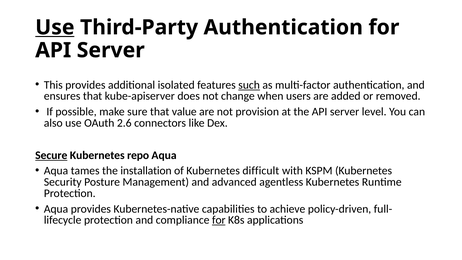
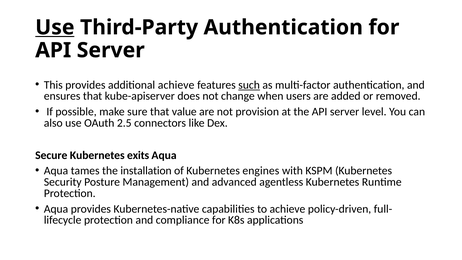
additional isolated: isolated -> achieve (176, 85)
2.6: 2.6 -> 2.5 (124, 123)
Secure underline: present -> none (51, 155)
repo: repo -> exits (138, 155)
difficult: difficult -> engines (261, 171)
for underline: present -> none (219, 220)
